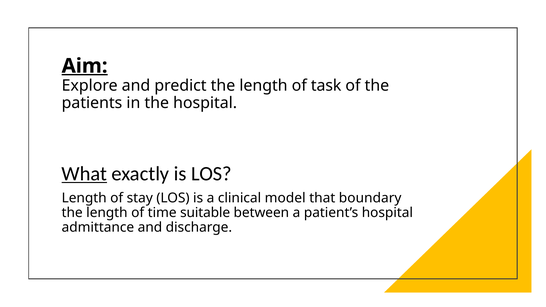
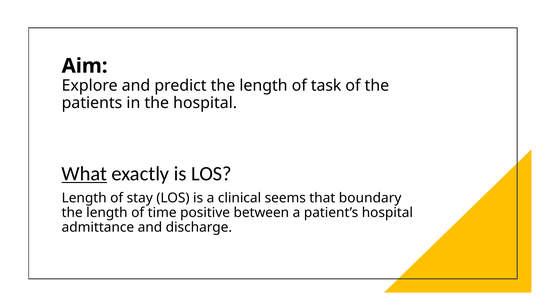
Aim underline: present -> none (85, 66)
model: model -> seems (285, 198)
suitable: suitable -> positive (205, 213)
